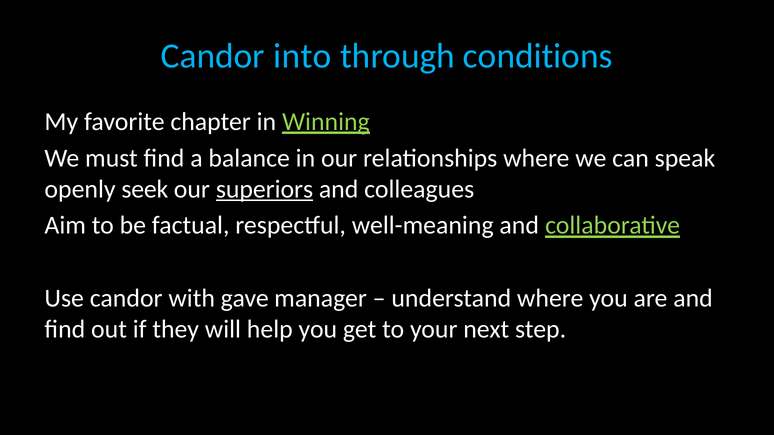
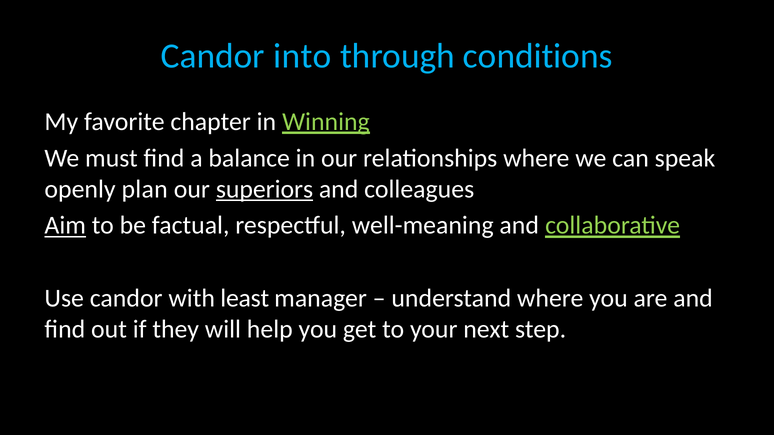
seek: seek -> plan (145, 189)
Aim underline: none -> present (65, 226)
gave: gave -> least (245, 299)
